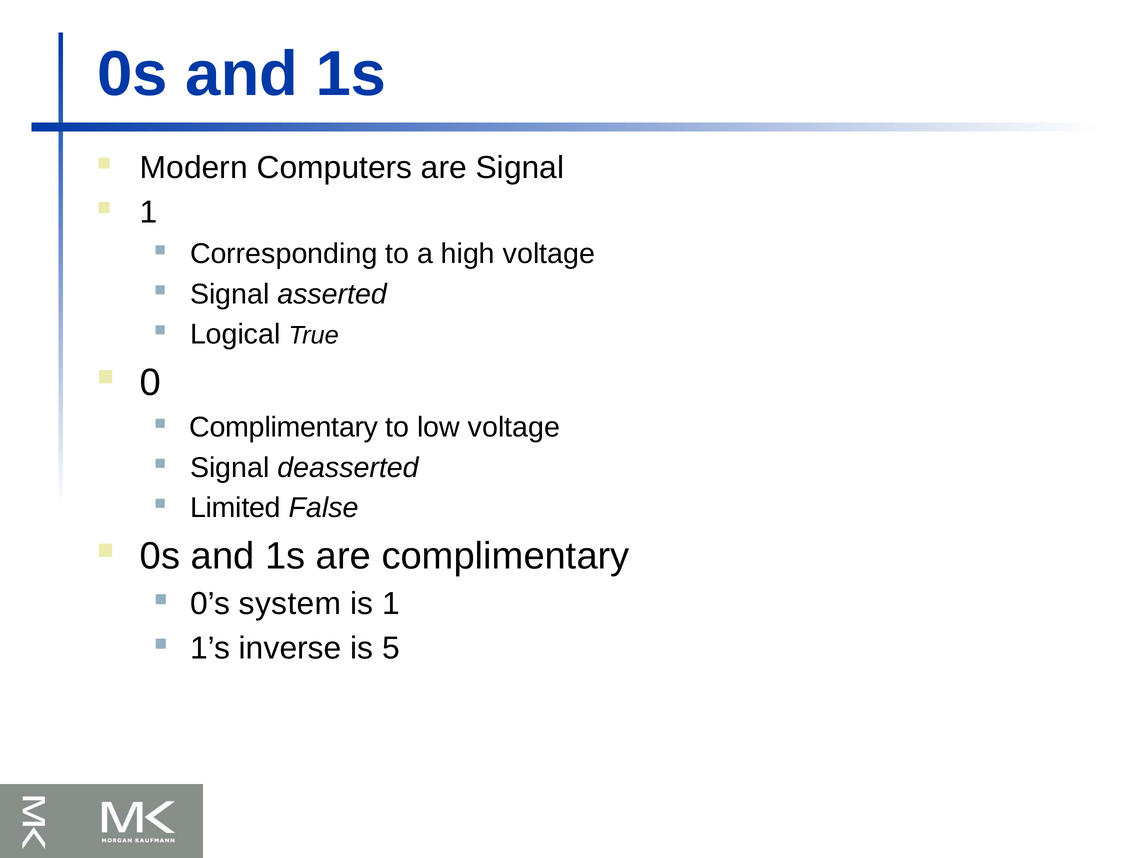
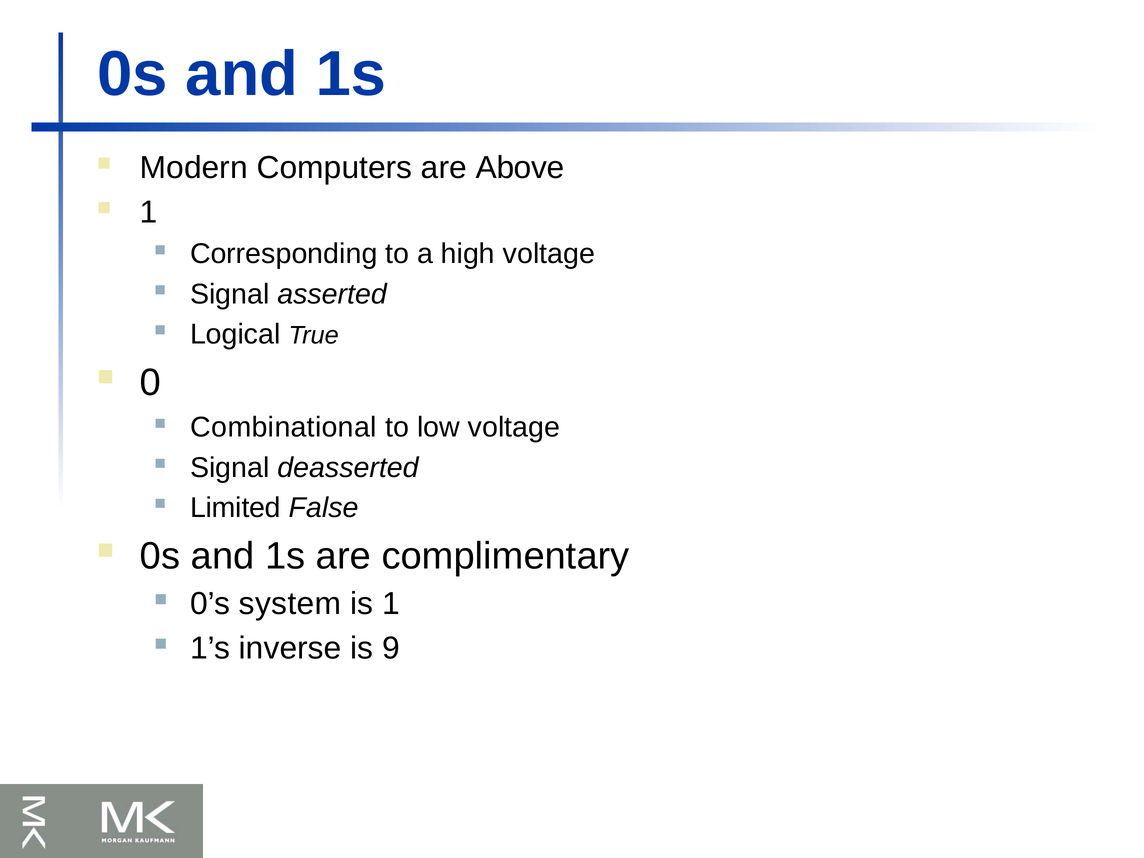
are Signal: Signal -> Above (520, 168)
Complimentary: Complimentary -> Combinational (284, 428)
5: 5 -> 9 (391, 648)
